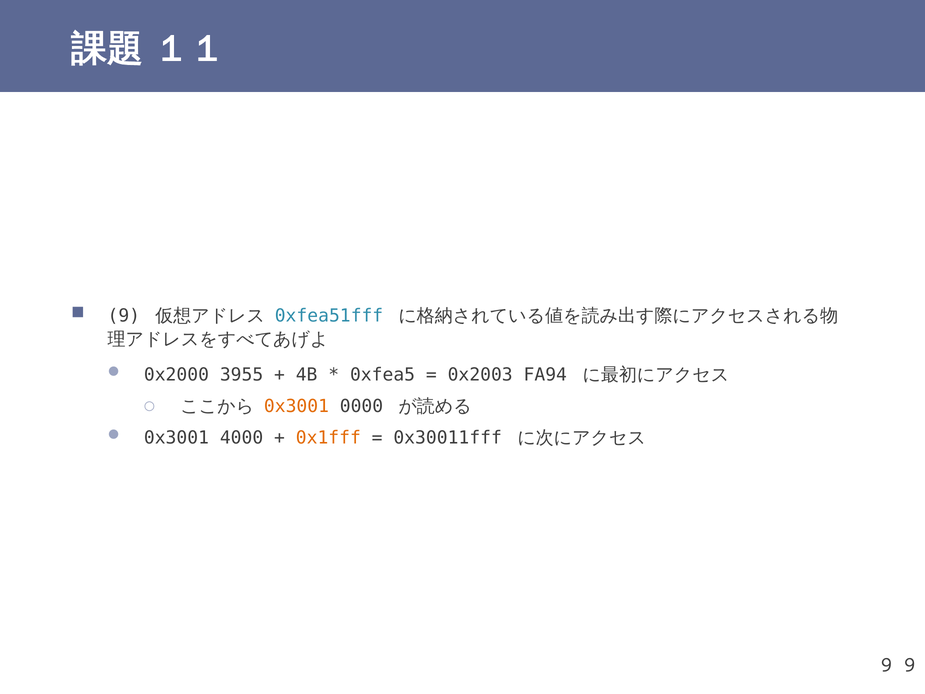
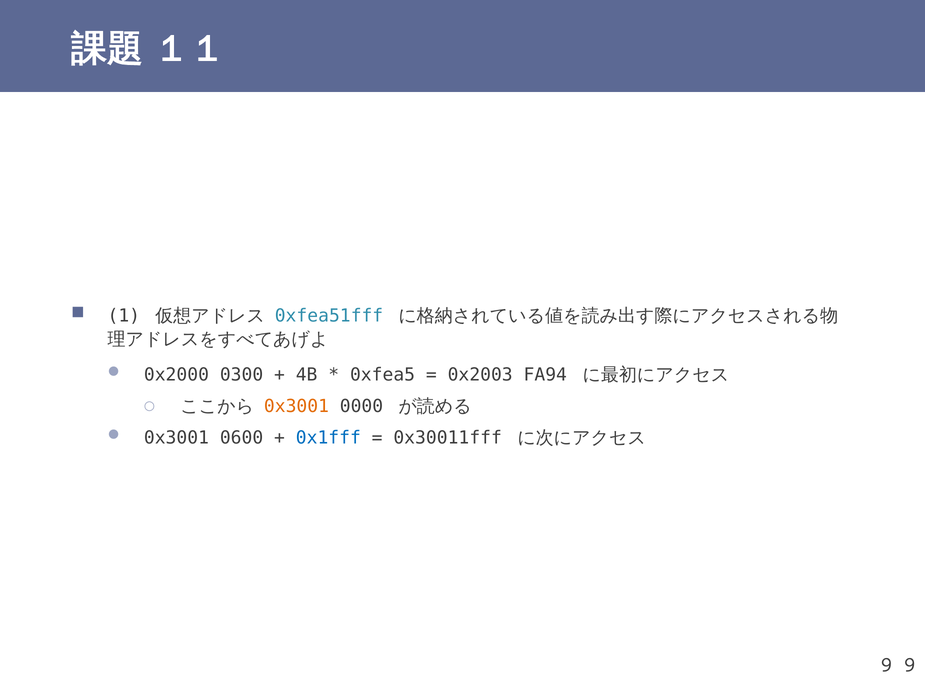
9: 9 -> 1 (124, 315)
3955: 3955 -> 0300 (242, 375)
4000: 4000 -> 0600 (242, 437)
0x1fff colour: orange -> blue (328, 437)
